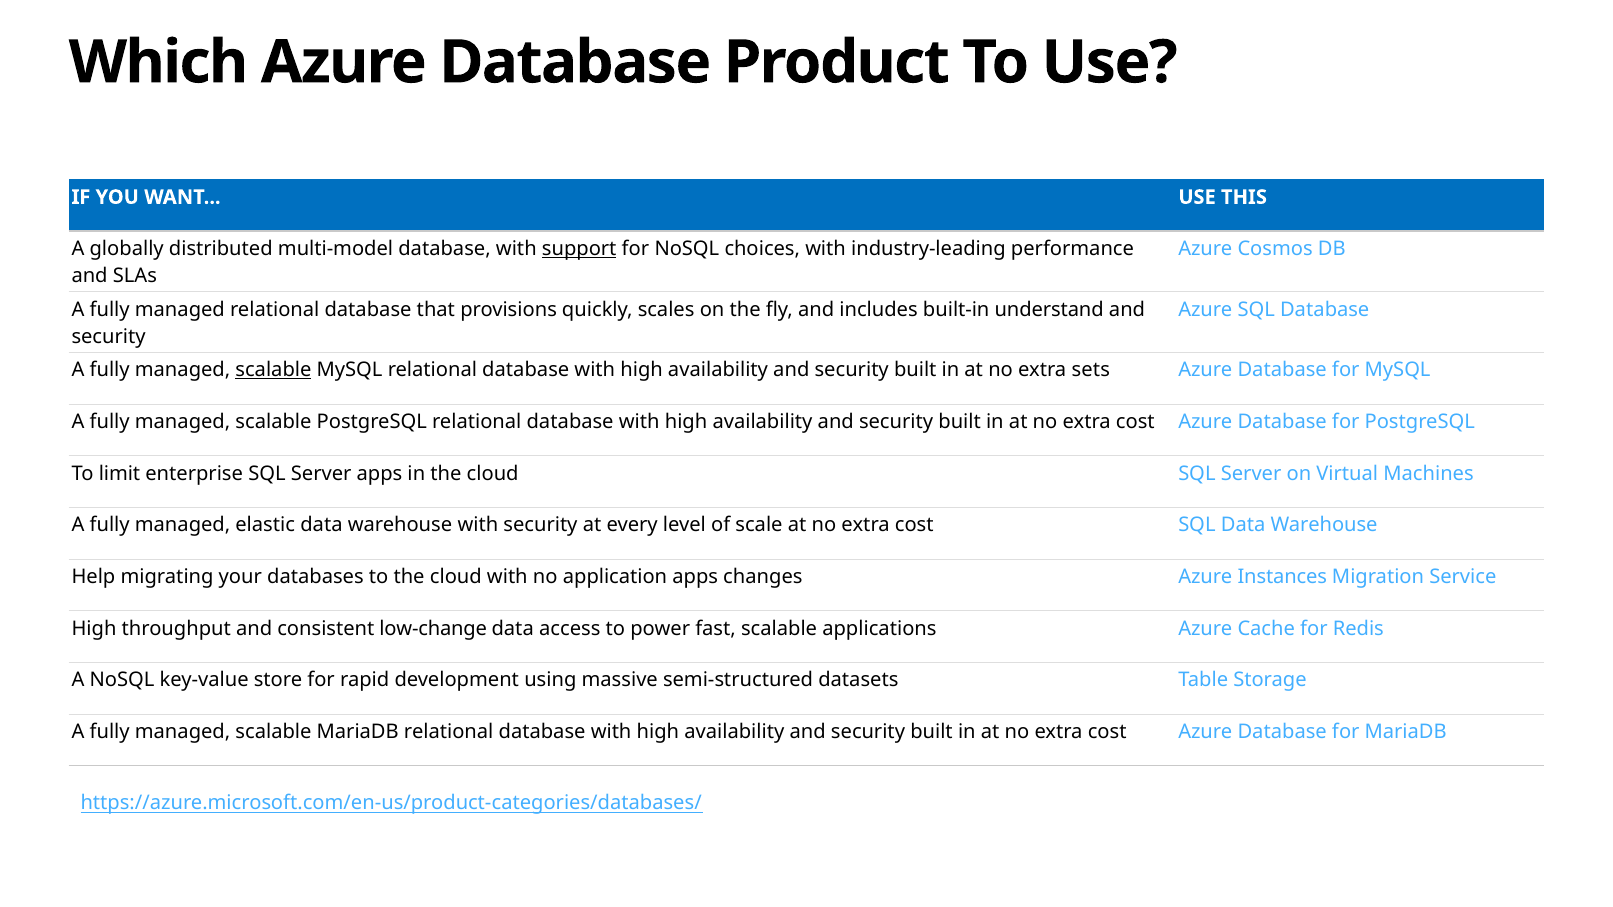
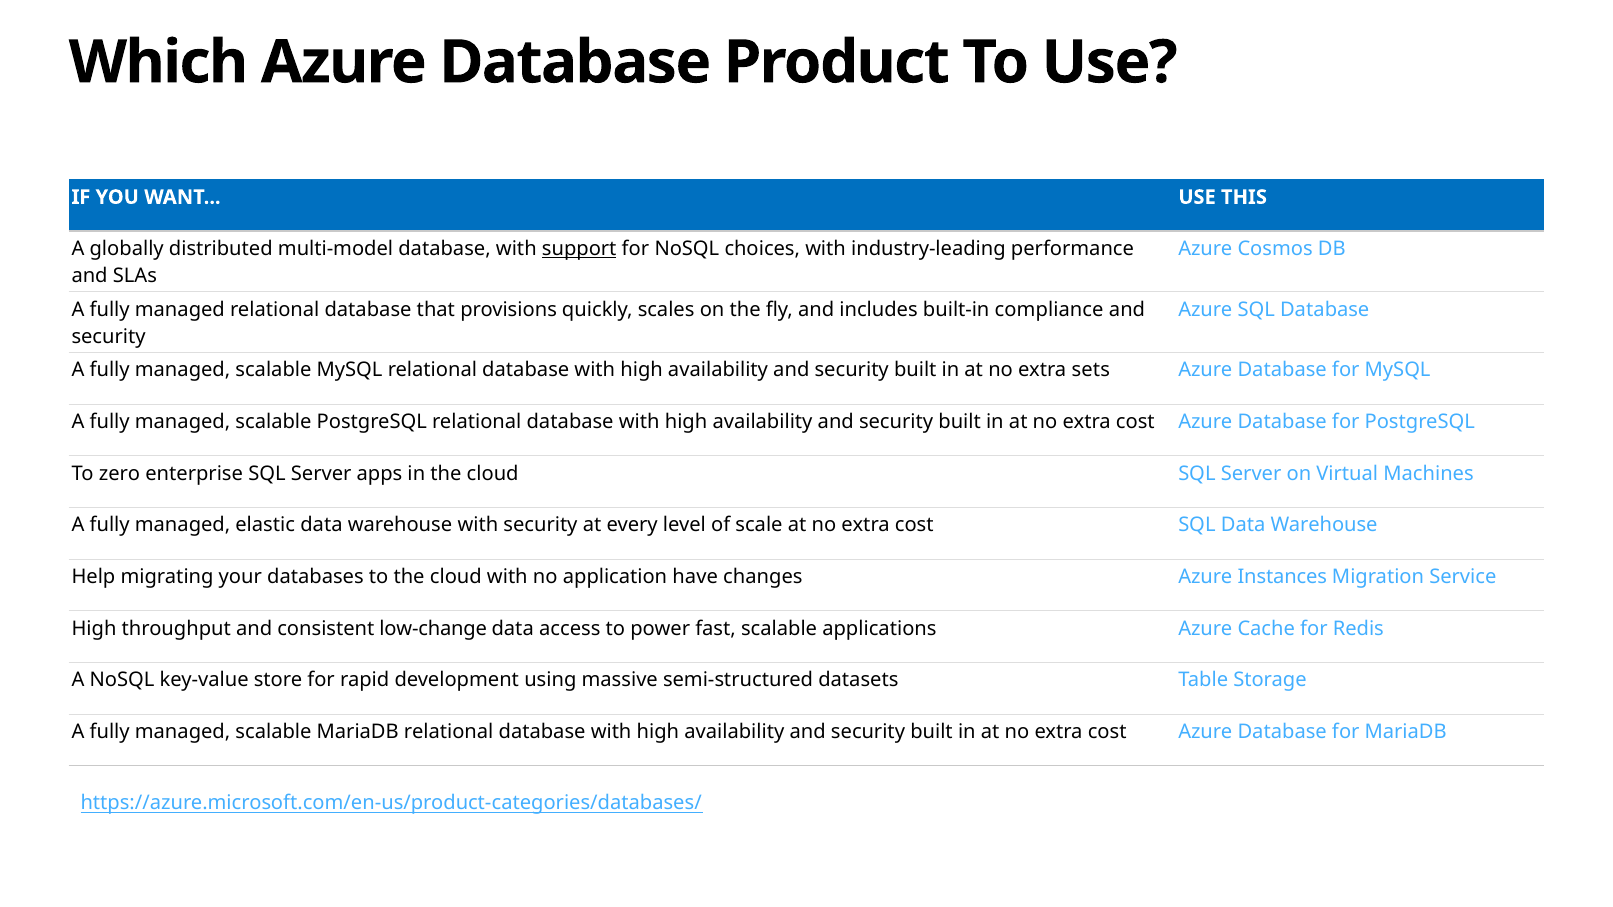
understand: understand -> compliance (1049, 310)
scalable underline: present -> none (273, 370)
limit: limit -> zero (119, 474)
application apps: apps -> have (695, 577)
